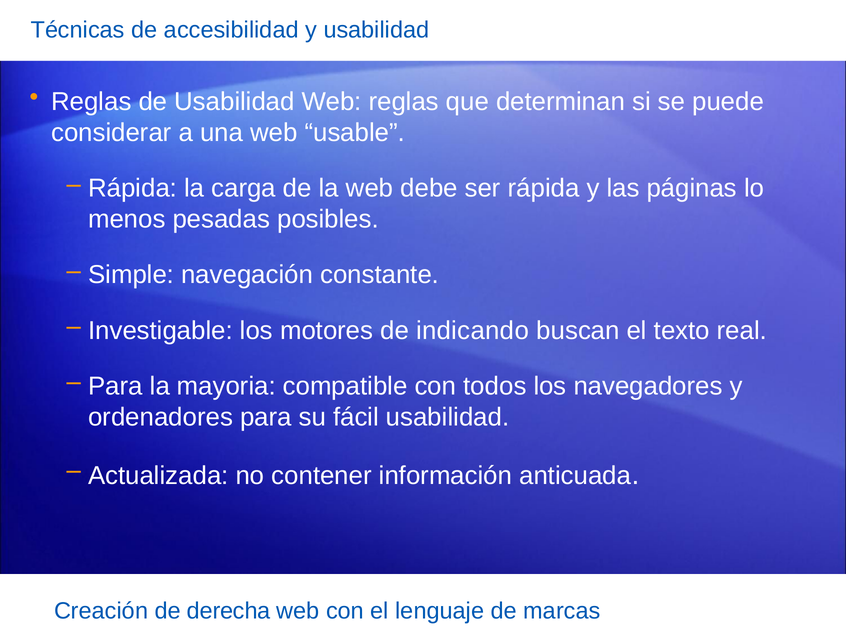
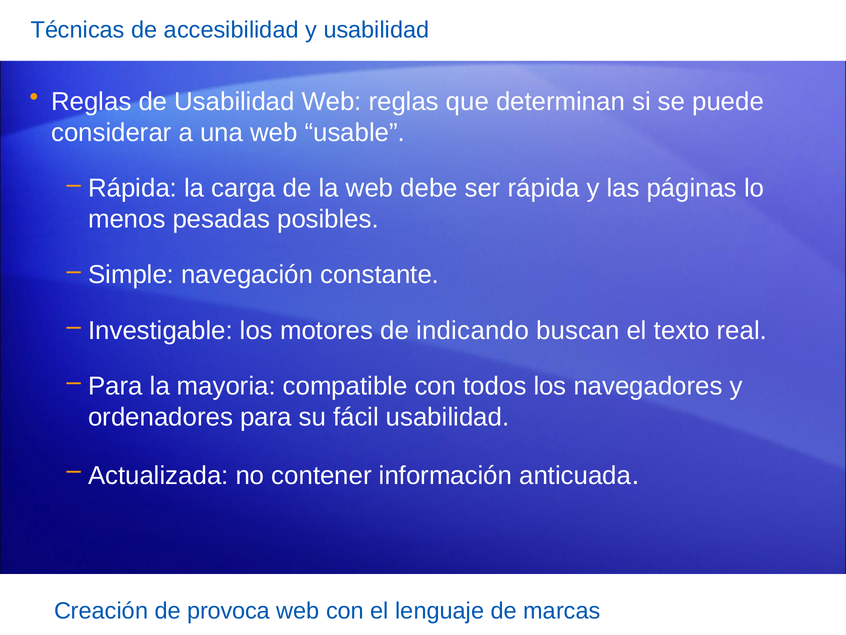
derecha: derecha -> provoca (229, 611)
